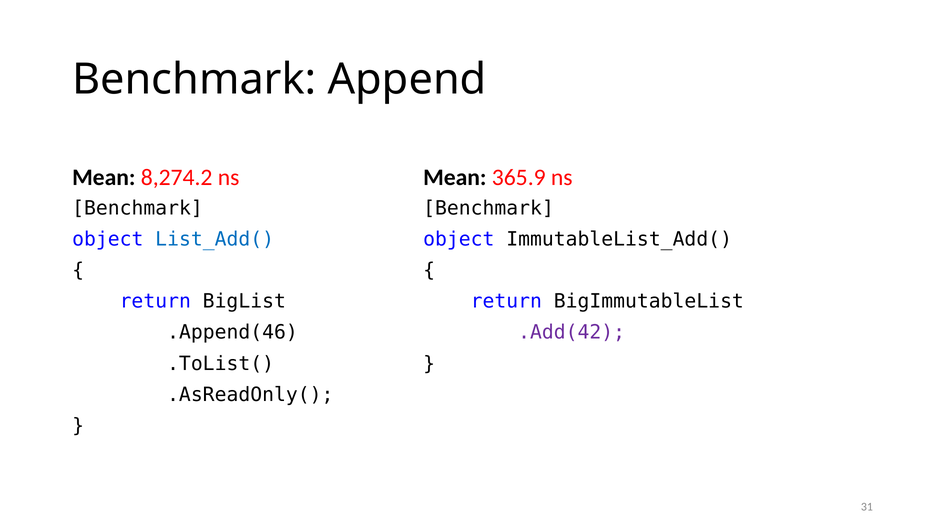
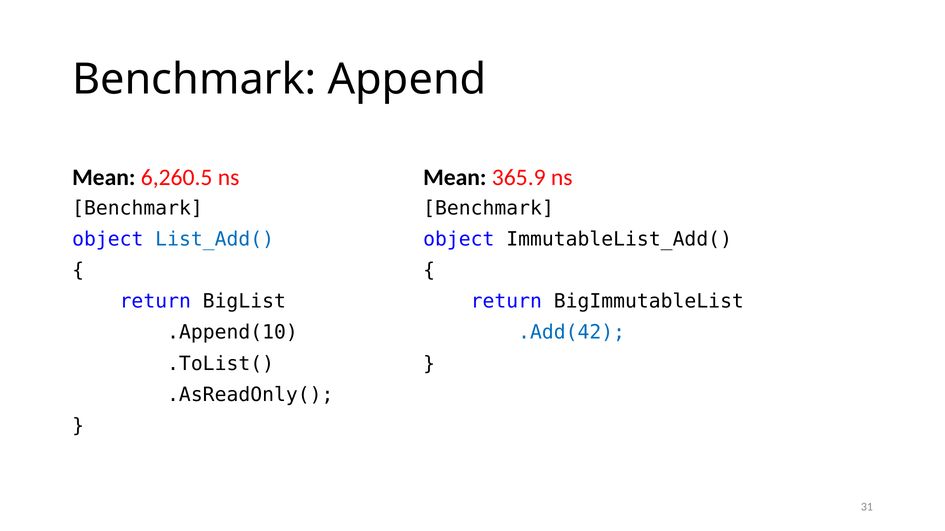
8,274.2: 8,274.2 -> 6,260.5 (177, 178)
.Append(46: .Append(46 -> .Append(10 (232, 333)
.Add(42 colour: purple -> blue (572, 333)
